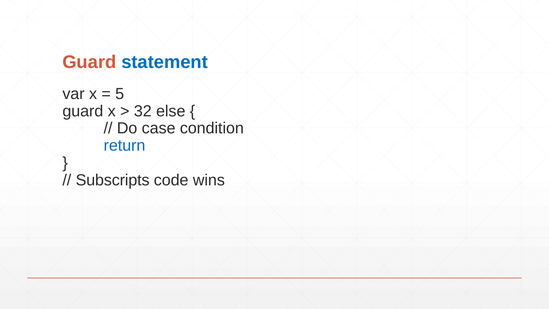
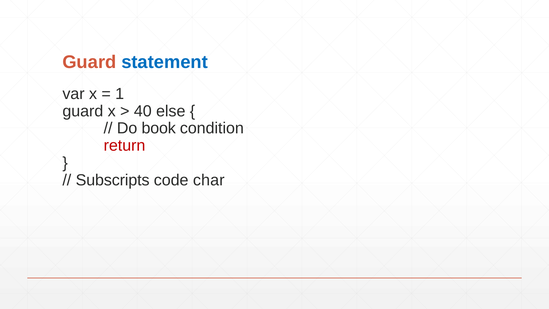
5: 5 -> 1 (120, 94)
32: 32 -> 40 (143, 111)
case: case -> book (159, 128)
return colour: blue -> red (124, 146)
wins: wins -> char (209, 180)
